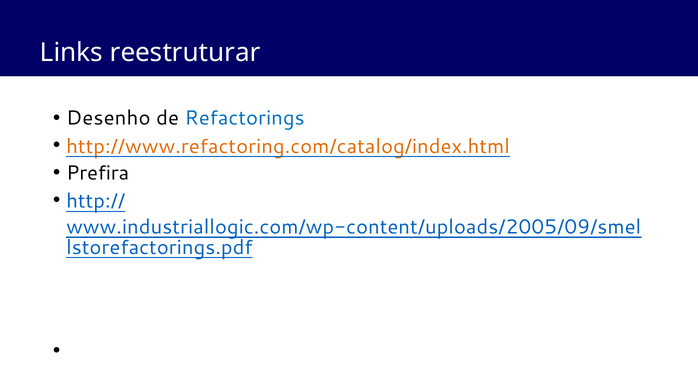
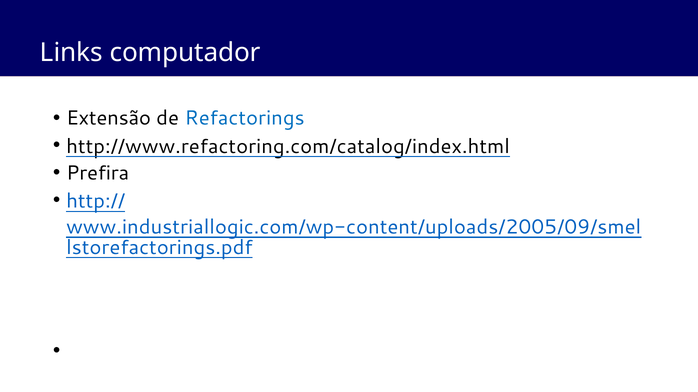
reestruturar: reestruturar -> computador (185, 53)
Desenho: Desenho -> Extensão (109, 118)
http://www.refactoring.com/catalog/index.html colour: orange -> black (288, 147)
